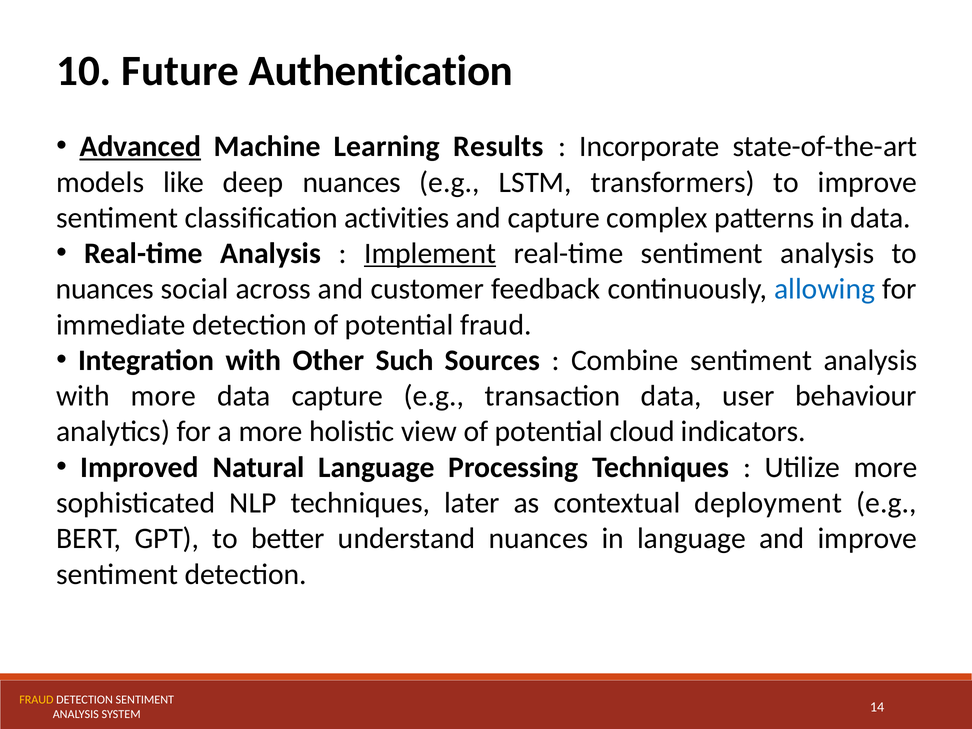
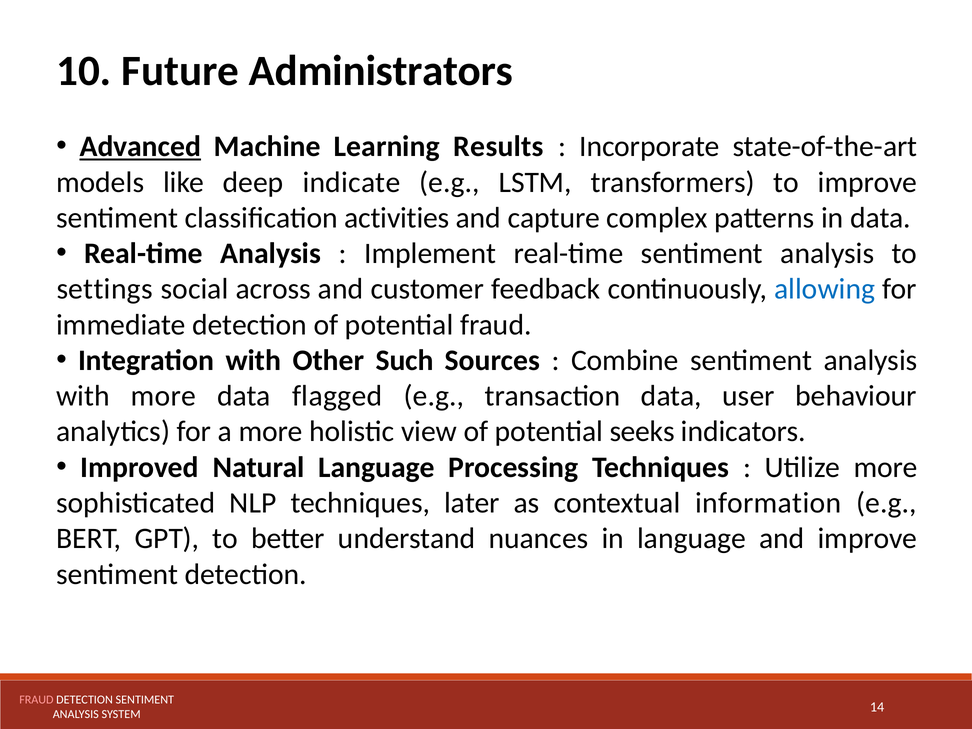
Authentication: Authentication -> Administrators (381, 71)
deep nuances: nuances -> indicate (351, 182)
Implement underline: present -> none (430, 254)
nuances: nuances -> settings (105, 289)
data capture: capture -> flagged (337, 396)
cloud: cloud -> seeks (642, 432)
deployment: deployment -> information (768, 503)
FRAUD colour: yellow -> pink (36, 700)
